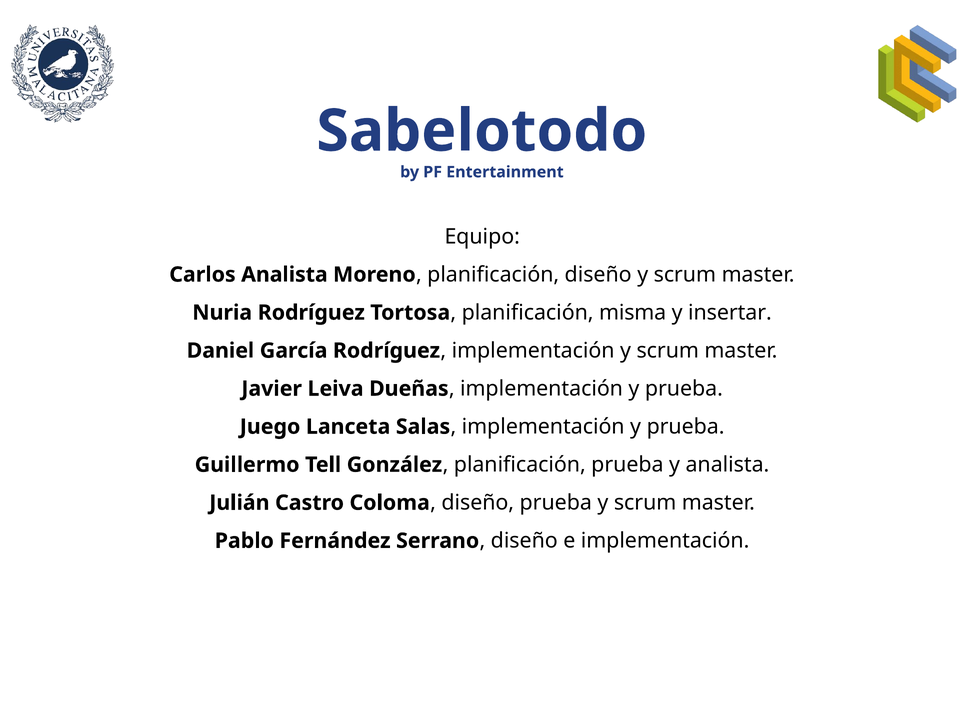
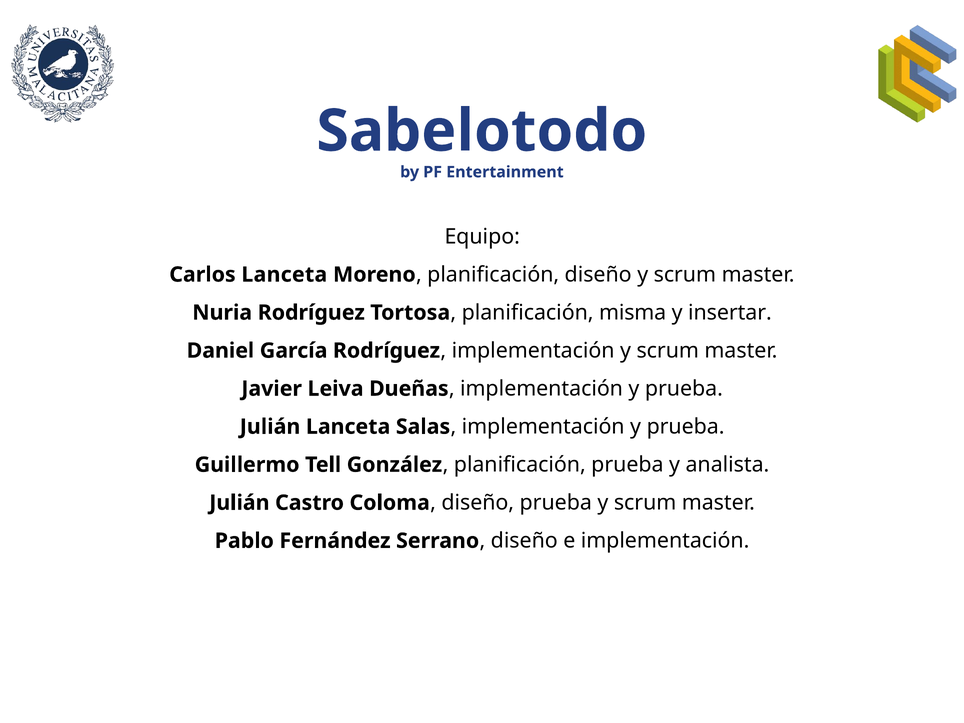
Carlos Analista: Analista -> Lanceta (284, 275)
Juego: Juego -> Julián (270, 427)
